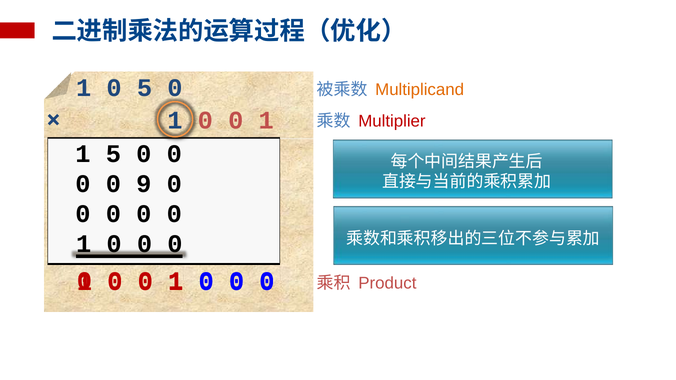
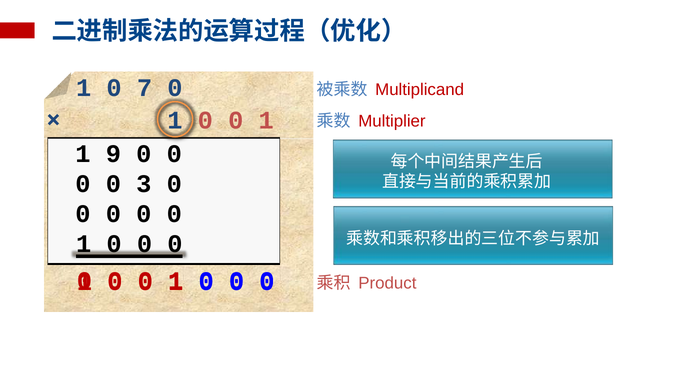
0 5: 5 -> 7 (145, 88)
Multiplicand colour: orange -> red (420, 90)
1 5: 5 -> 9 (113, 154)
9: 9 -> 3 (144, 184)
